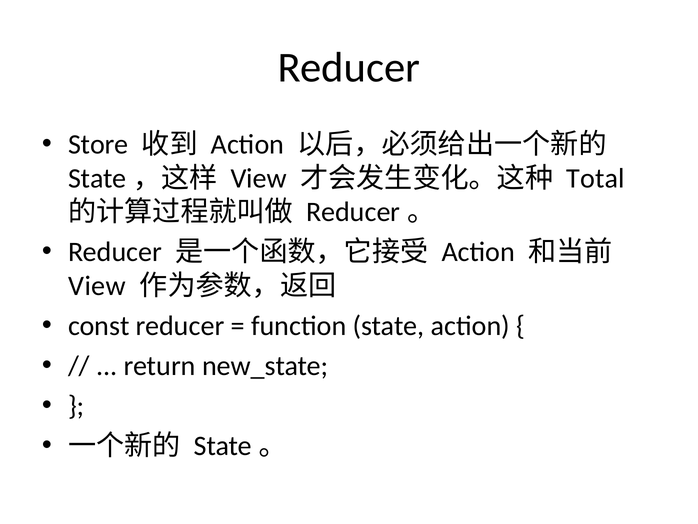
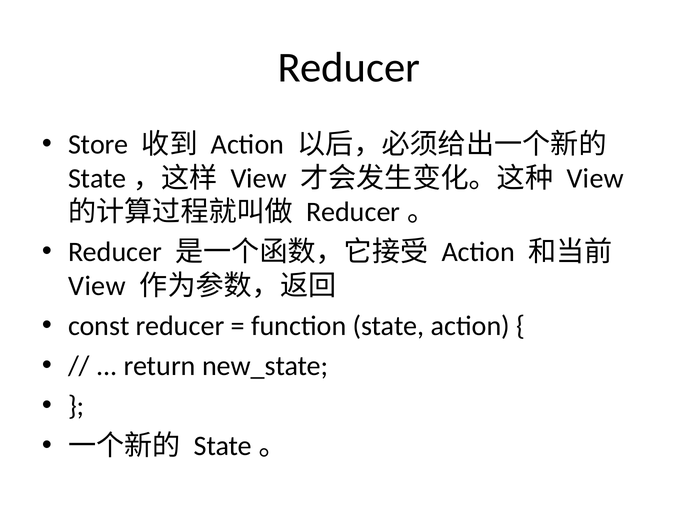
Total: Total -> View (595, 178)
